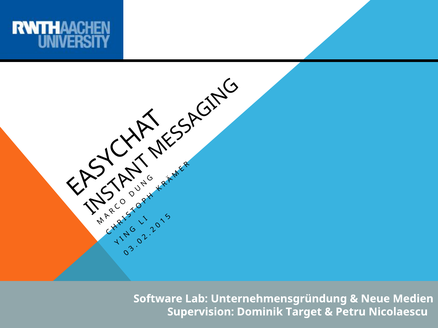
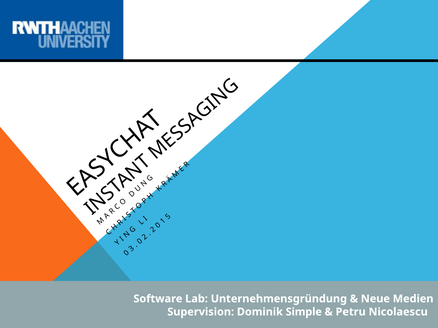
Target: Target -> Simple (304, 312)
